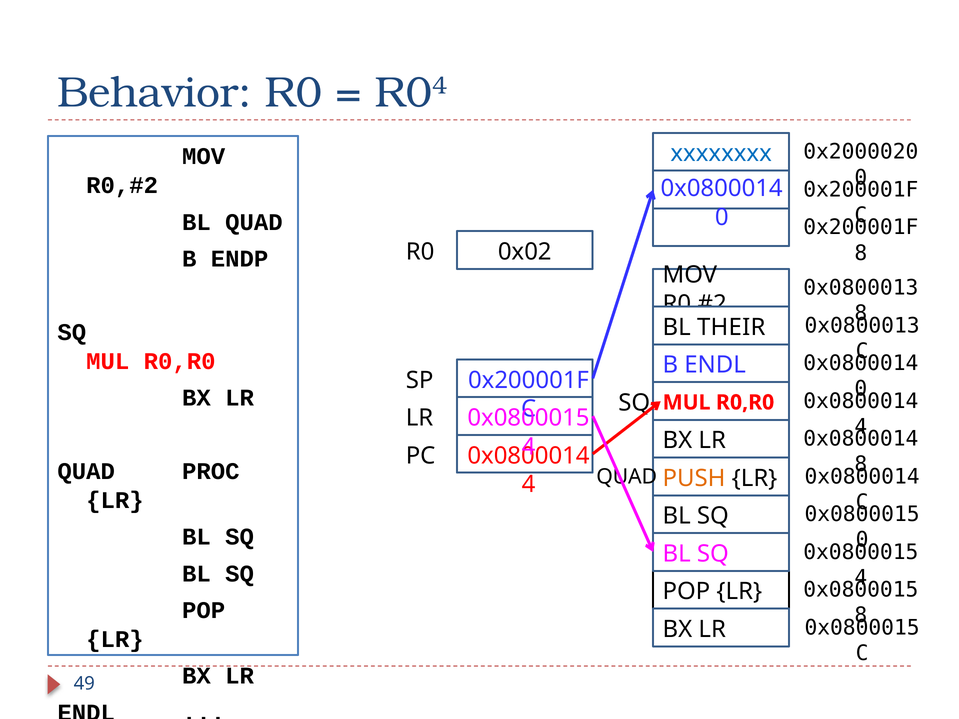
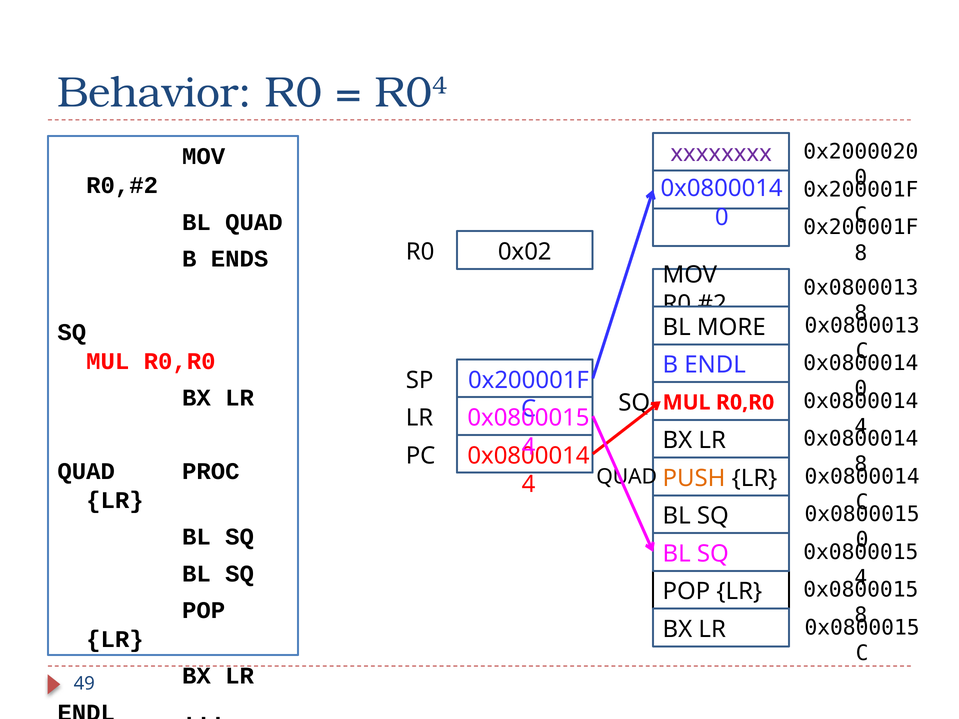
xxxxxxxx colour: blue -> purple (721, 154)
ENDP: ENDP -> ENDS (240, 259)
THEIR: THEIR -> MORE (731, 327)
